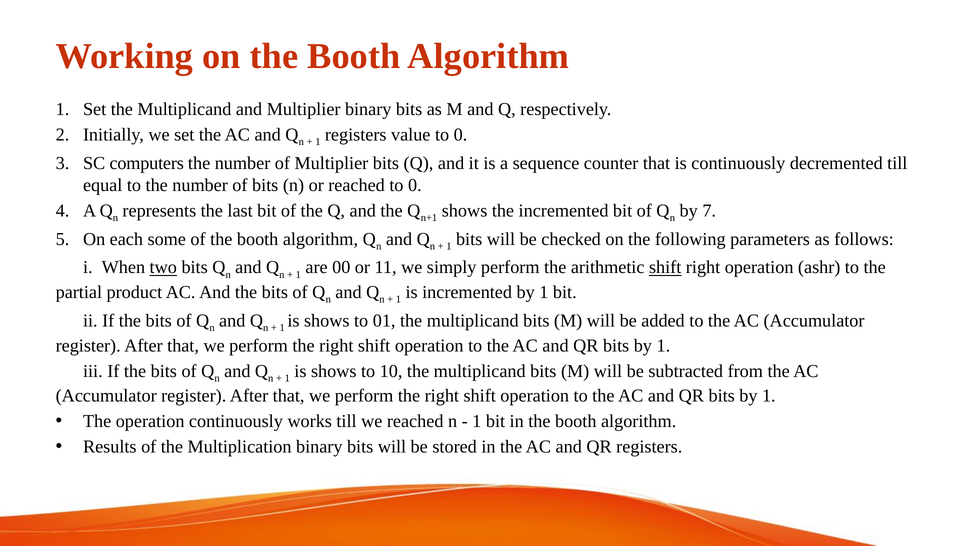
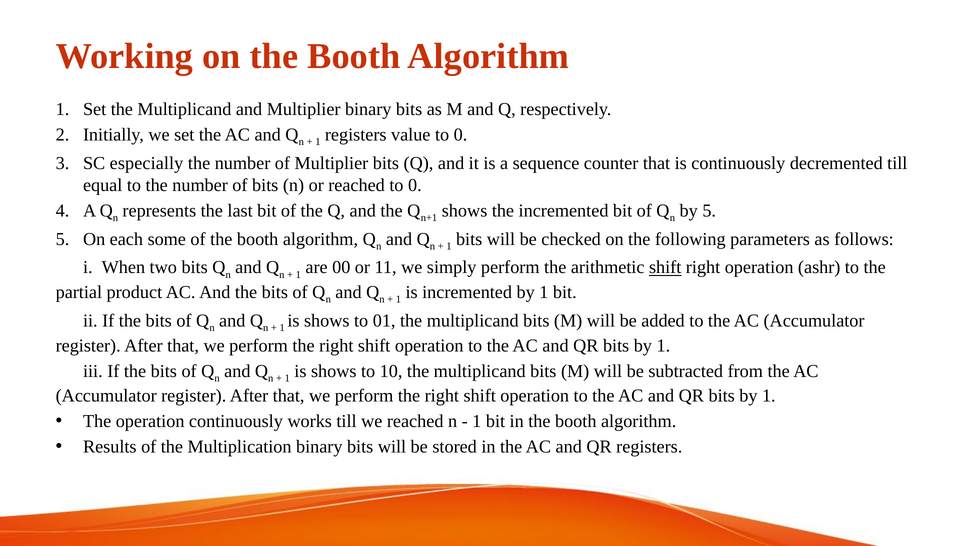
computers: computers -> especially (147, 163)
by 7: 7 -> 5 (709, 211)
two underline: present -> none (163, 268)
